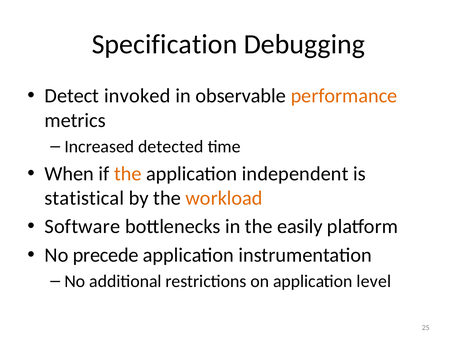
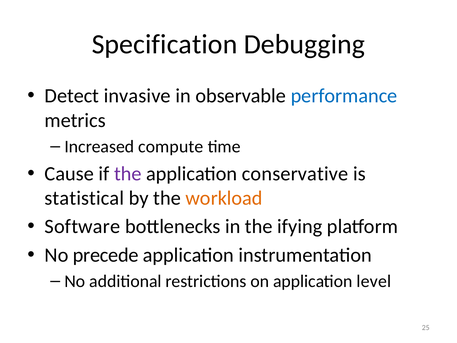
invoked: invoked -> invasive (137, 96)
performance colour: orange -> blue (344, 96)
detected: detected -> compute (171, 146)
When: When -> Cause (69, 174)
the colour: orange -> purple (128, 174)
independent: independent -> conservative (295, 174)
easily: easily -> ifying (300, 226)
